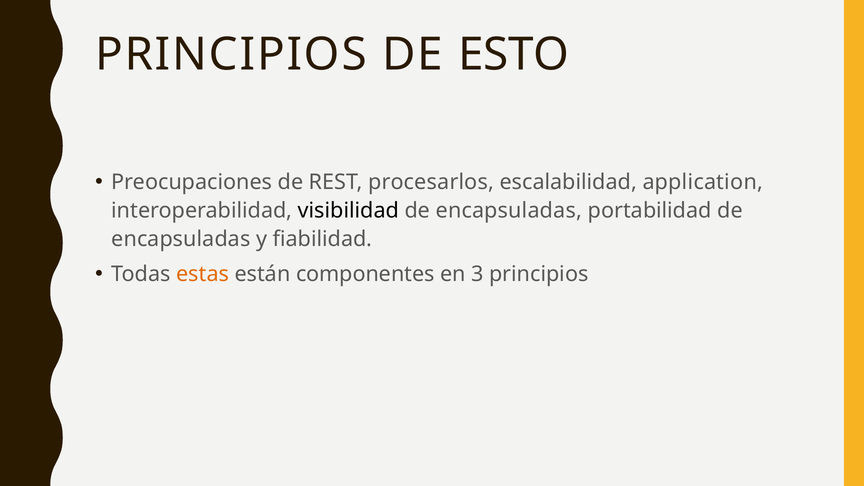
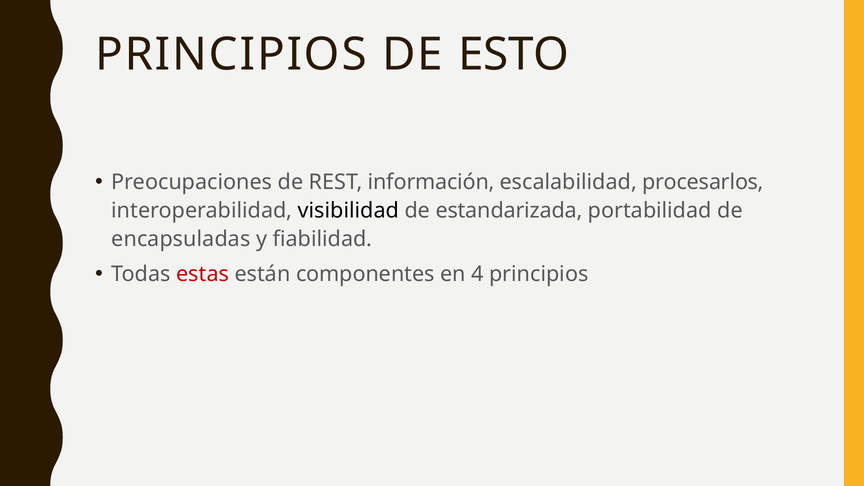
procesarlos: procesarlos -> información (431, 182)
application: application -> procesarlos (703, 182)
encapsuladas: encapsuladas -> estandarizada (509, 211)
estas colour: orange -> red (203, 274)
3: 3 -> 4 (477, 274)
